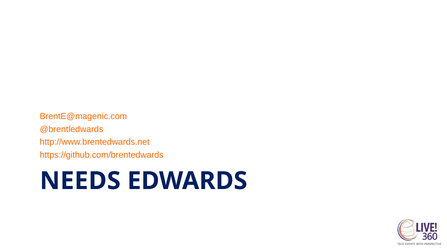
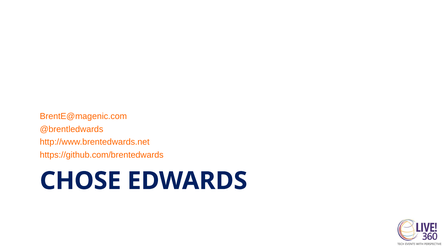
NEEDS: NEEDS -> CHOSE (80, 180)
